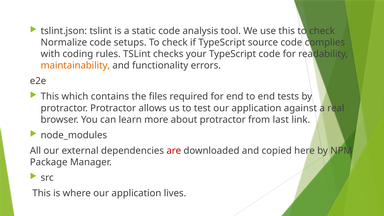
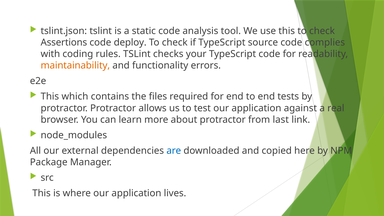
Normalize: Normalize -> Assertions (64, 42)
setups: setups -> deploy (130, 42)
are colour: red -> blue (174, 151)
